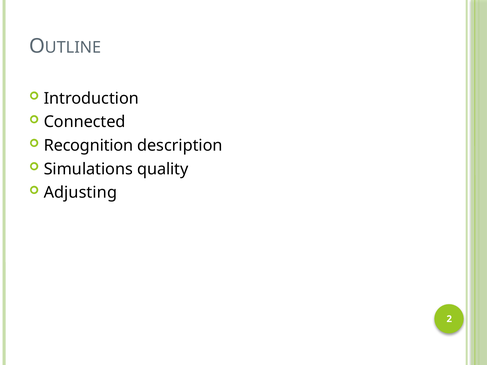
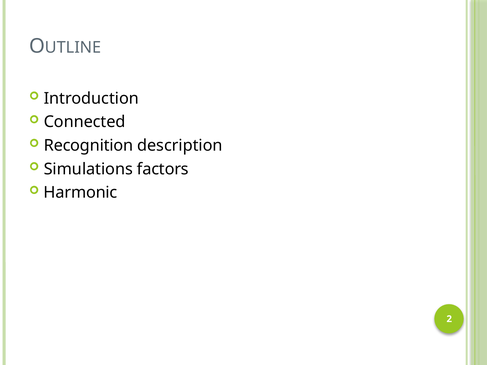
quality: quality -> factors (163, 169)
Adjusting: Adjusting -> Harmonic (81, 193)
